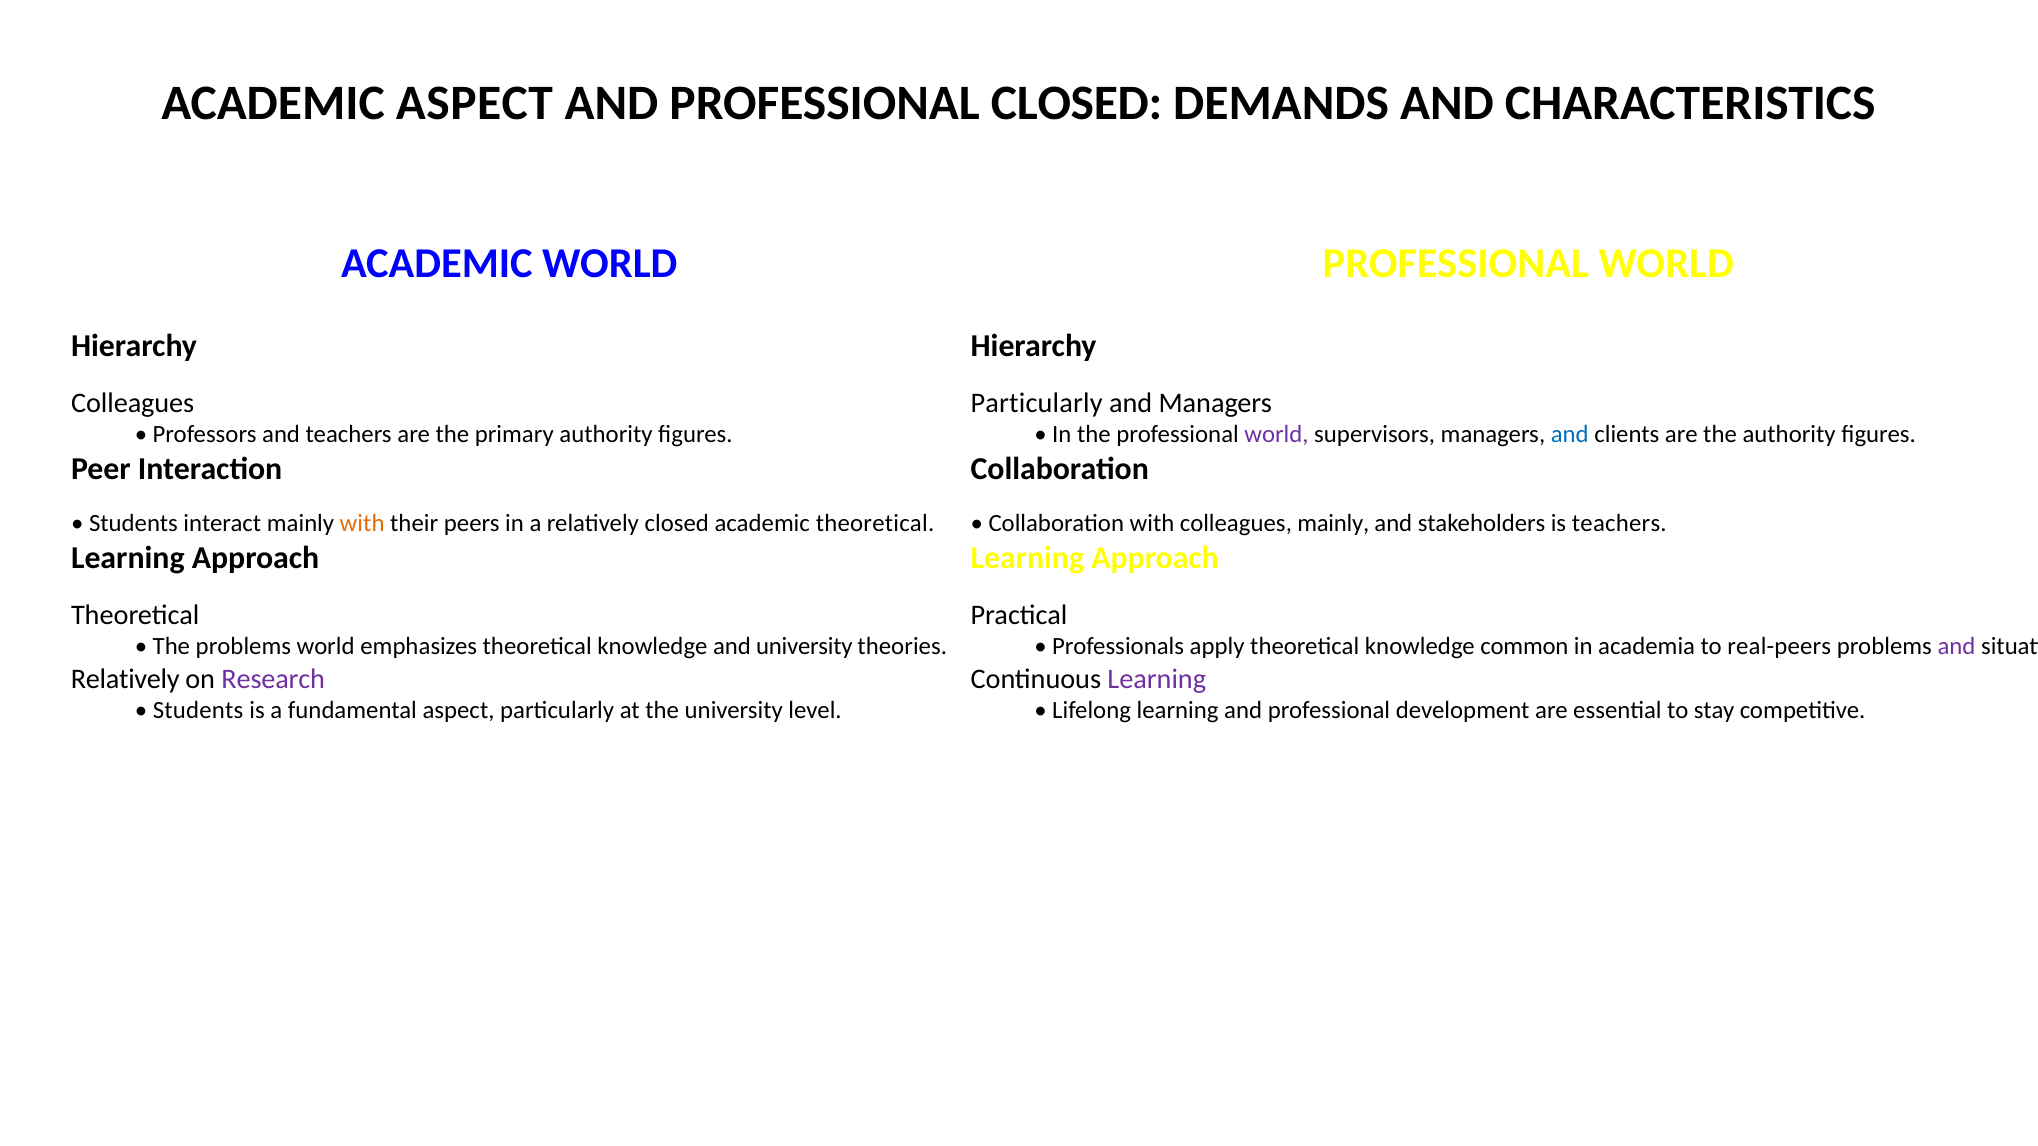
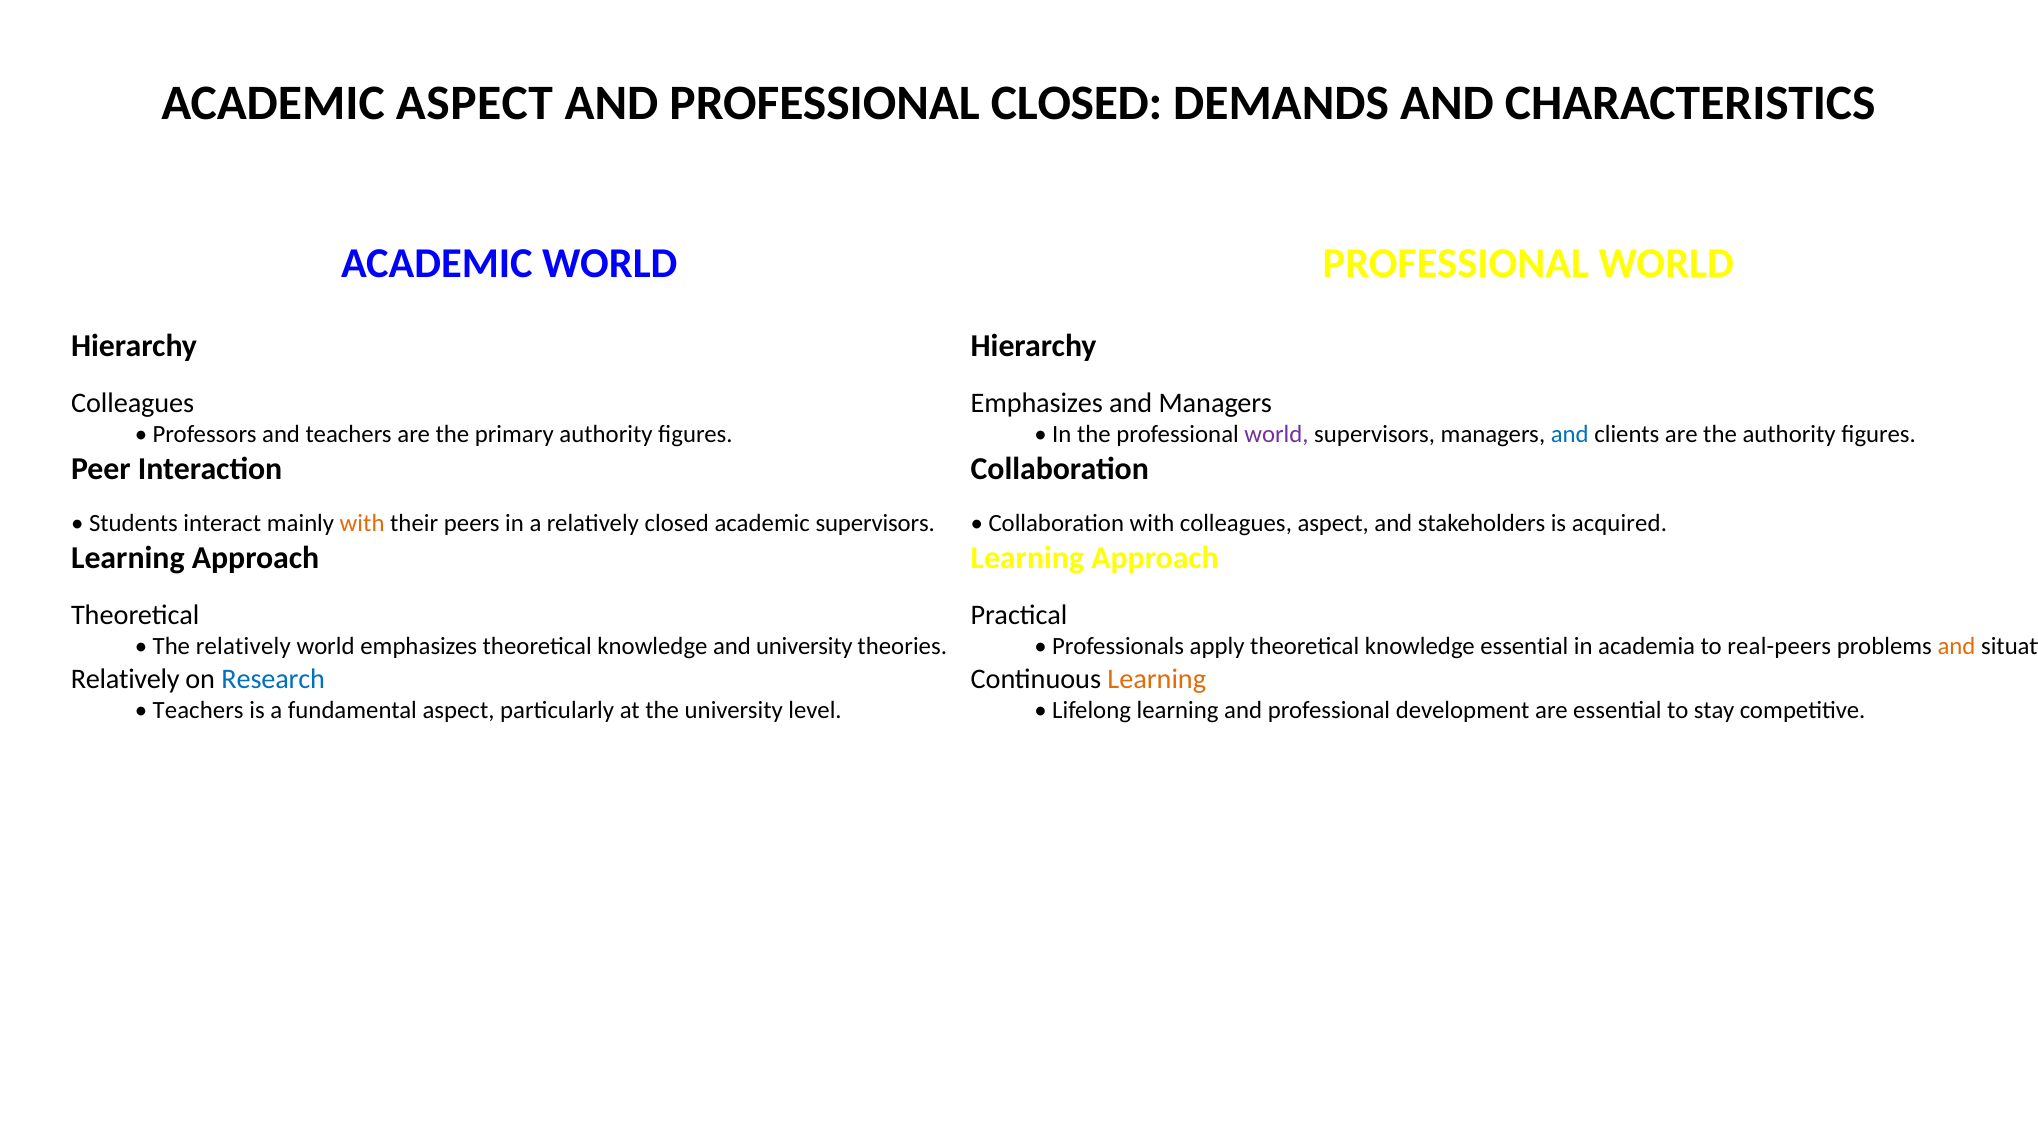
Particularly: Particularly -> Emphasizes (1037, 403)
academic theoretical: theoretical -> supervisors (875, 524)
colleagues mainly: mainly -> aspect (1333, 524)
is teachers: teachers -> acquired (1619, 524)
The problems: problems -> relatively (243, 647)
knowledge common: common -> essential (1524, 647)
and colour: purple -> orange (1956, 647)
Research colour: purple -> blue (273, 679)
Learning colour: purple -> orange (1157, 679)
Students: Students -> Teachers (198, 711)
